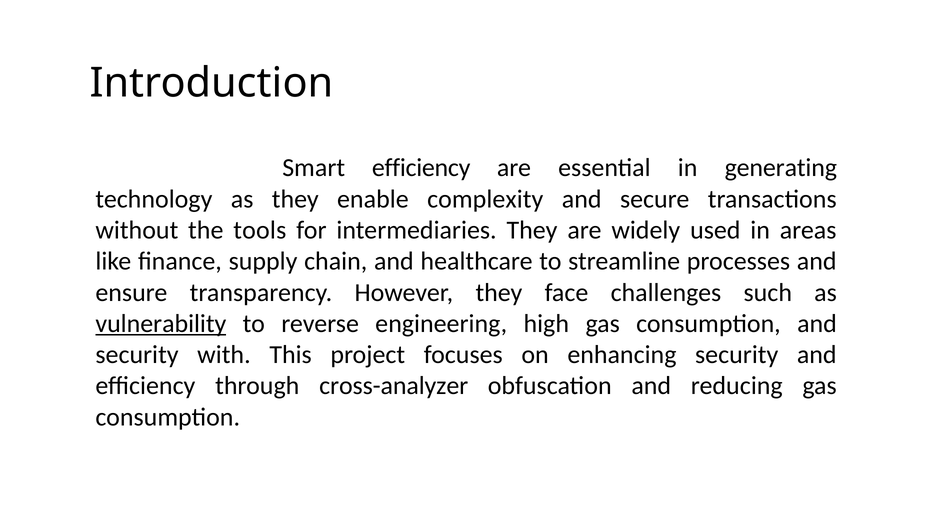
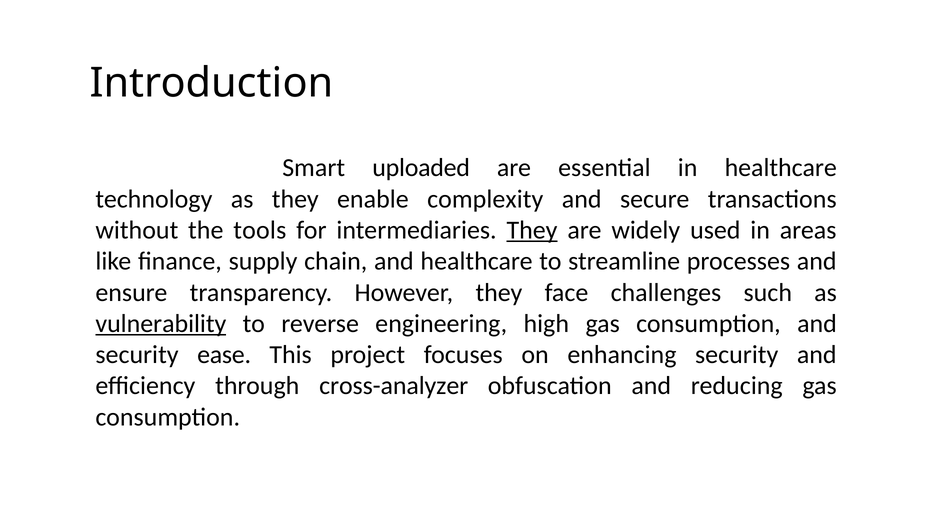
Smart efficiency: efficiency -> uploaded (421, 168)
in generating: generating -> healthcare (781, 168)
They underline: none -> present (532, 230)
with: with -> ease (224, 355)
